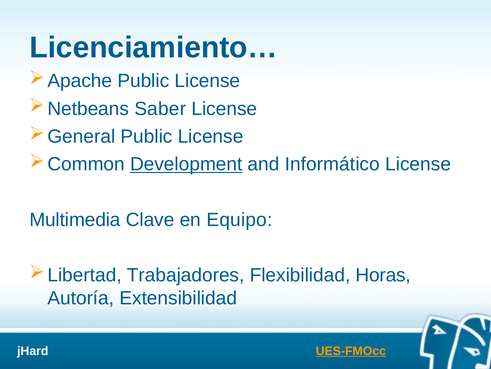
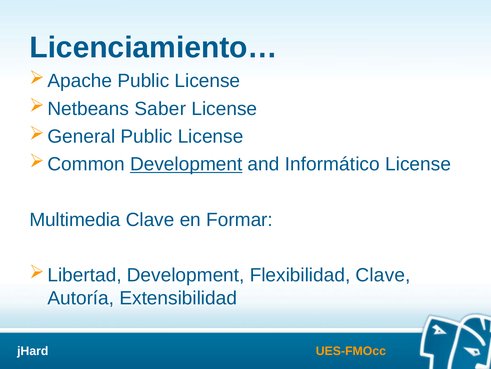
Equipo: Equipo -> Formar (240, 219)
Trabajadores: Trabajadores -> Development (186, 275)
Flexibilidad Horas: Horas -> Clave (383, 275)
UES-FMOcc underline: present -> none (351, 350)
